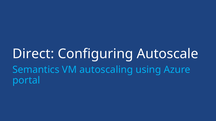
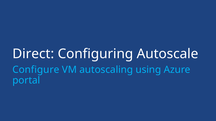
Semantics: Semantics -> Configure (36, 70)
